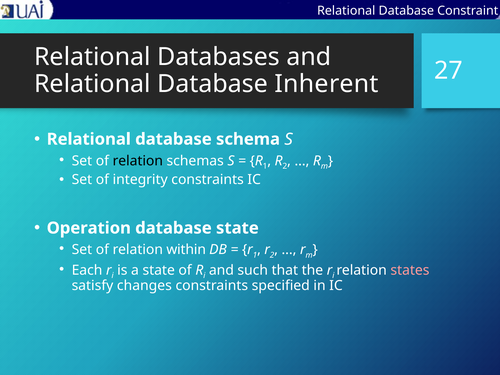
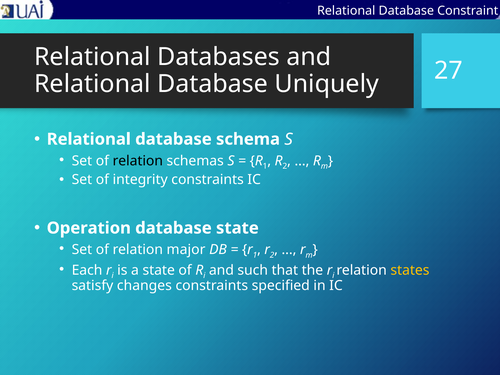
Inherent: Inherent -> Uniquely (327, 84)
within: within -> major (186, 250)
states colour: pink -> yellow (410, 270)
